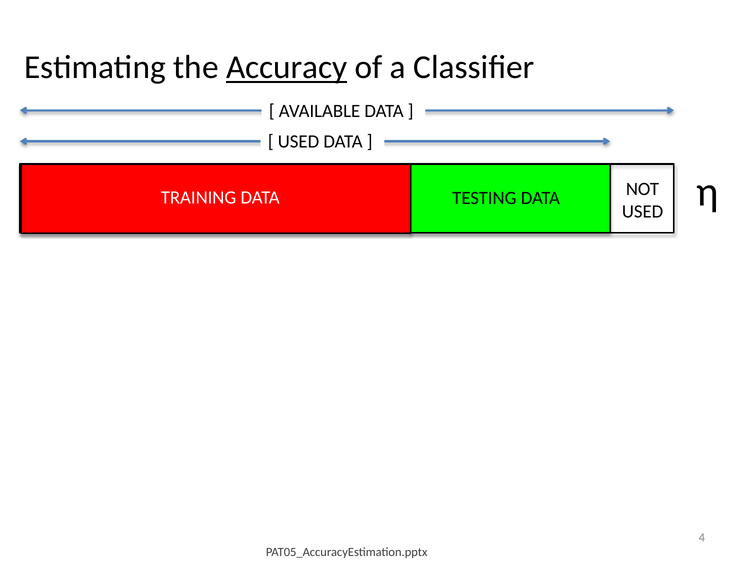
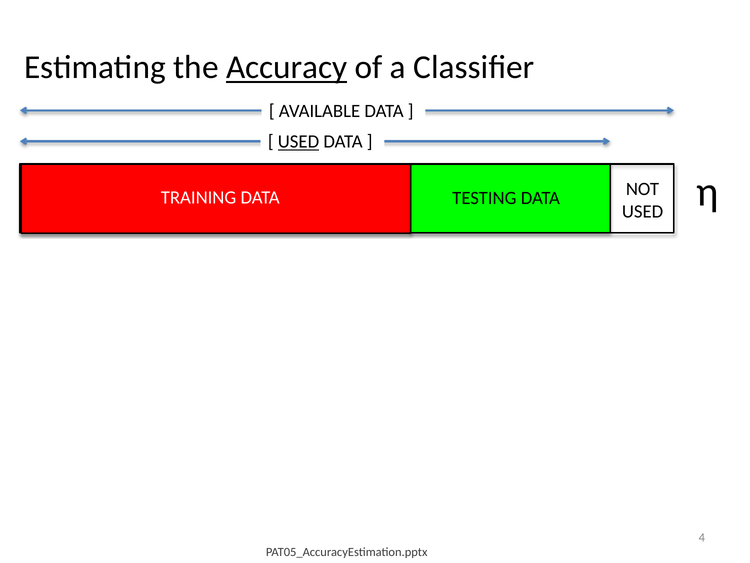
USED underline: none -> present (299, 142)
